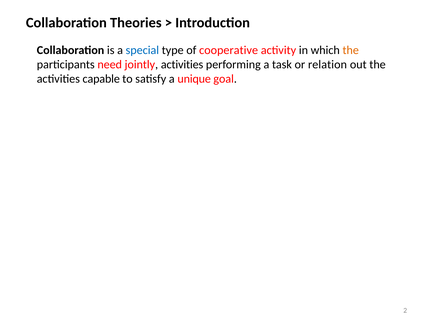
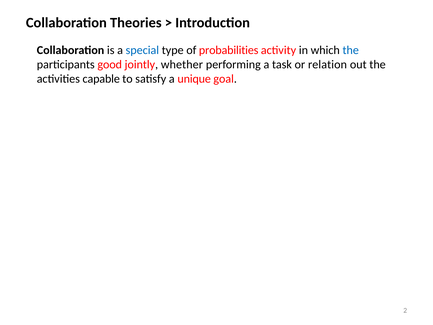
cooperative: cooperative -> probabilities (229, 50)
the colour: orange -> blue (351, 50)
need: need -> good (110, 65)
jointly activities: activities -> whether (182, 65)
